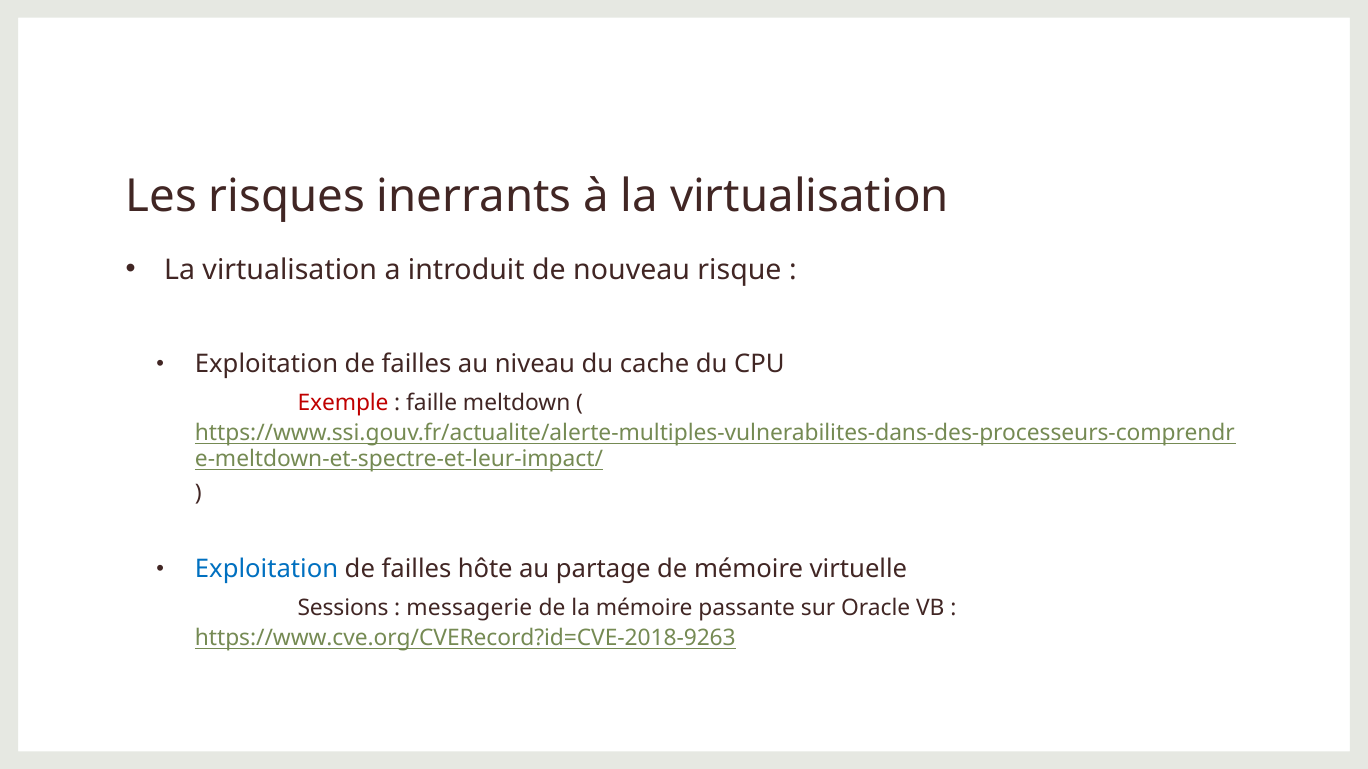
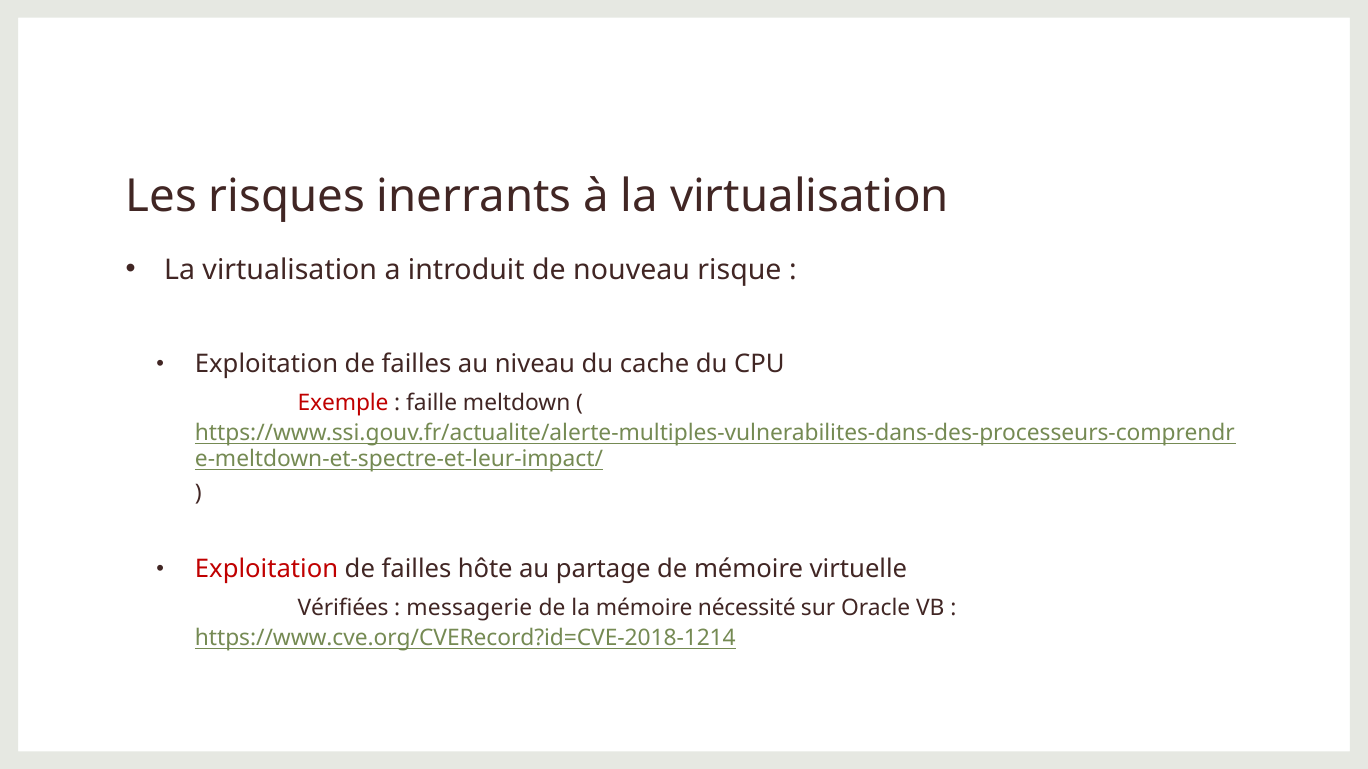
Exploitation colour: blue -> red (267, 570)
Sessions: Sessions -> Vérifiées (343, 608)
passante: passante -> nécessité (747, 608)
https://www.cve.org/CVERecord?id=CVE-2018-9263: https://www.cve.org/CVERecord?id=CVE-2018-9263 -> https://www.cve.org/CVERecord?id=CVE-2018-1214 (465, 639)
